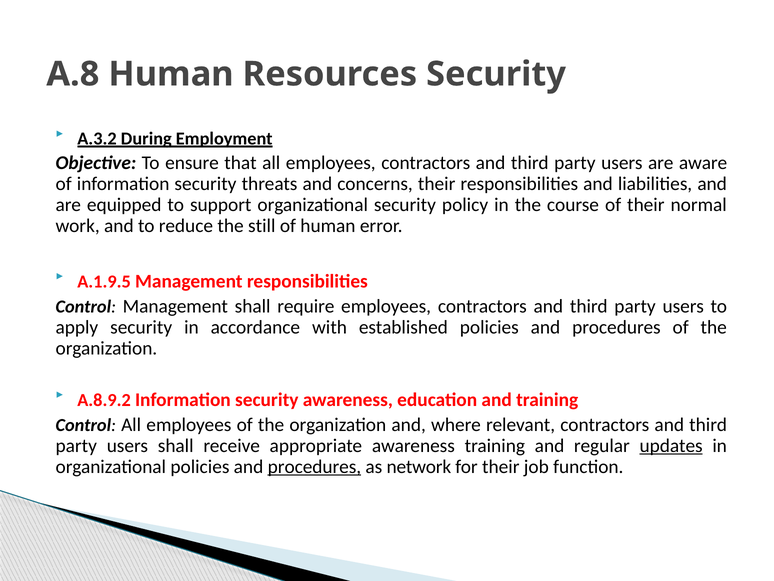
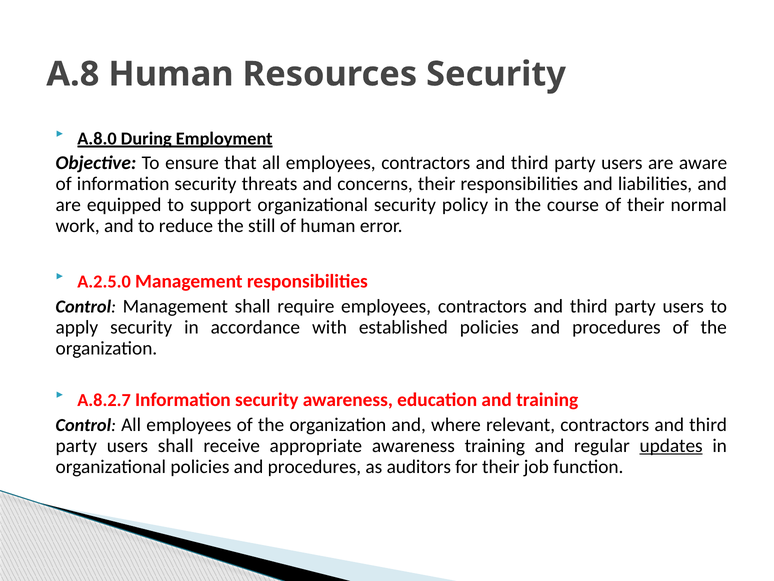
A.3.2: A.3.2 -> A.8.0 (97, 139)
A.1.9.5: A.1.9.5 -> A.2.5.0 (104, 282)
A.8.9.2: A.8.9.2 -> A.8.2.7 (104, 400)
procedures underline: present -> none (314, 466)
network: network -> auditors (419, 466)
